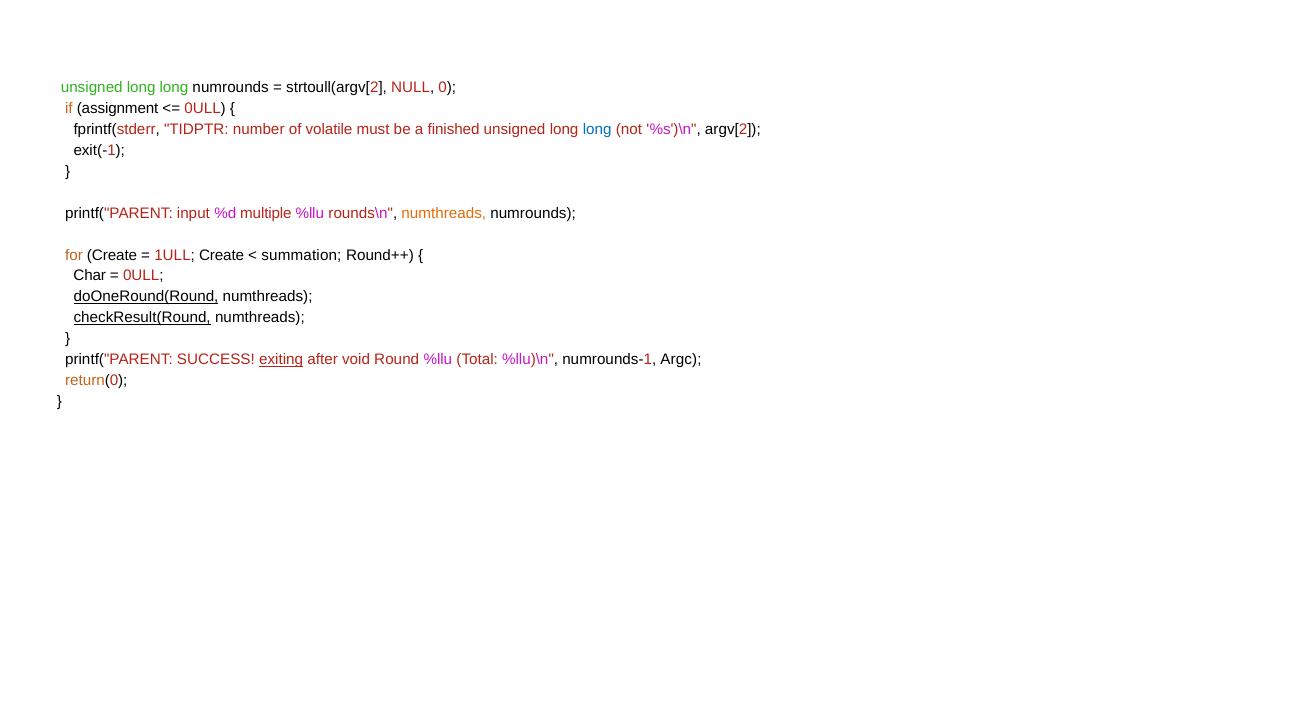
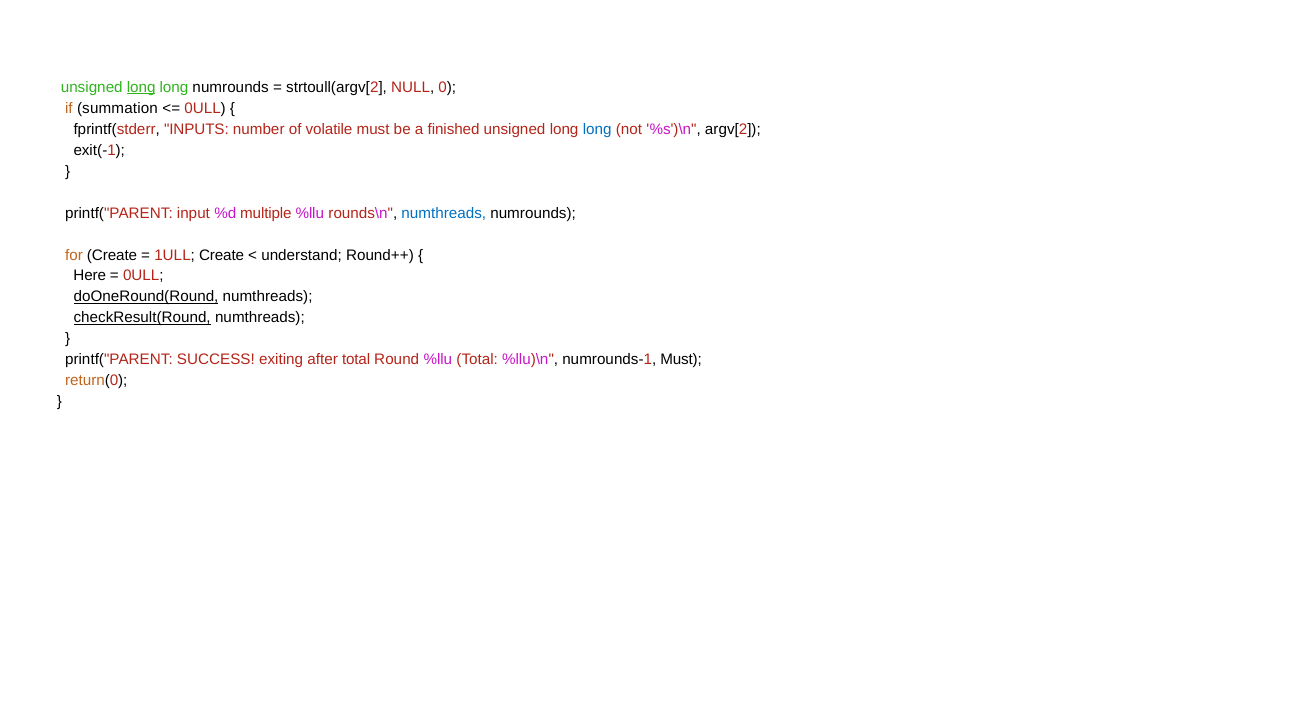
long underline: none -> present (141, 87)
assignment: assignment -> summation (117, 108)
TIDPTR: TIDPTR -> INPUTS (196, 129)
numthreads colour: orange -> blue (444, 213)
summation: summation -> understand (302, 255)
Char: Char -> Here (90, 276)
exiting underline: present -> none (281, 360)
after void: void -> total (356, 360)
numrounds-1 Argc: Argc -> Must (681, 360)
